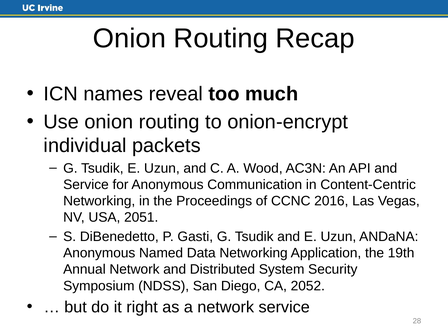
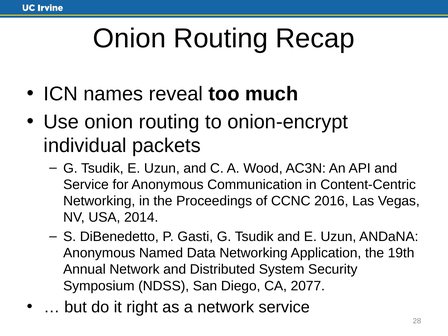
2051: 2051 -> 2014 (141, 217)
2052: 2052 -> 2077 (308, 286)
